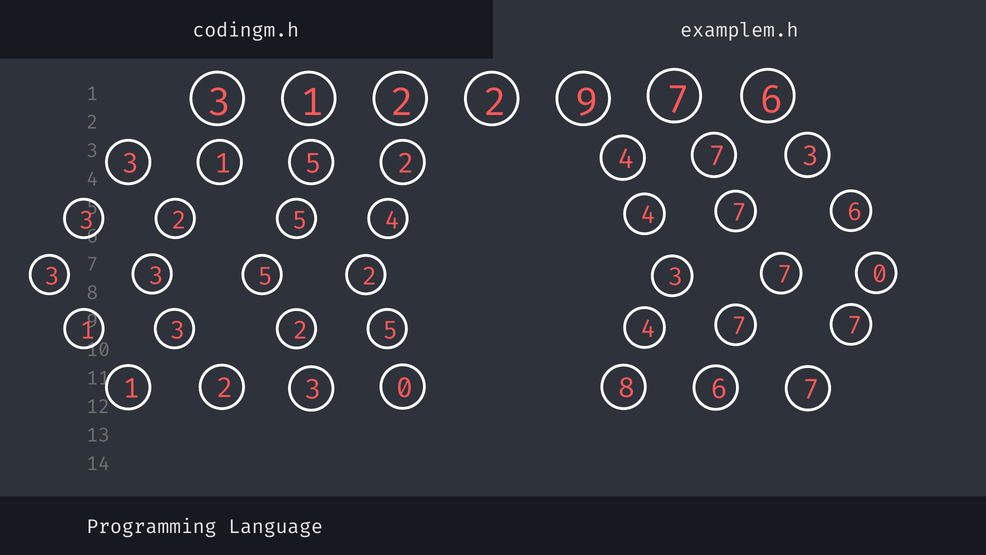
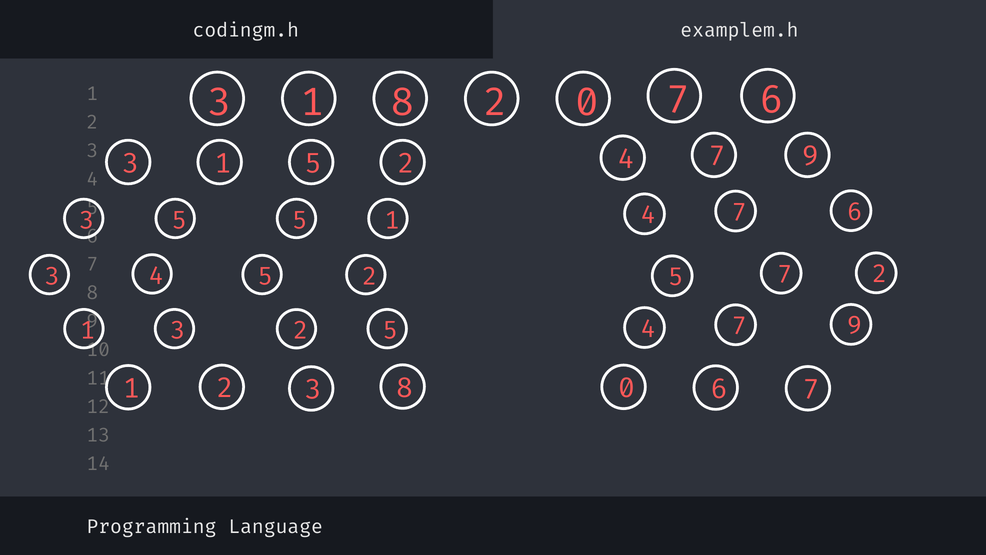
2: 2 -> 8 (403, 103)
9: 9 -> 0 (587, 103)
3: 3 -> 9 (811, 156)
3 2: 2 -> 5 (179, 220)
5 4: 4 -> 1 (392, 220)
3: 3 -> 4 (156, 276)
5 2 3: 3 -> 5 (676, 277)
7 0: 0 -> 2 (880, 274)
7: 7 -> 9 (855, 326)
8: 8 -> 0 (627, 388)
0: 0 -> 8 (405, 388)
